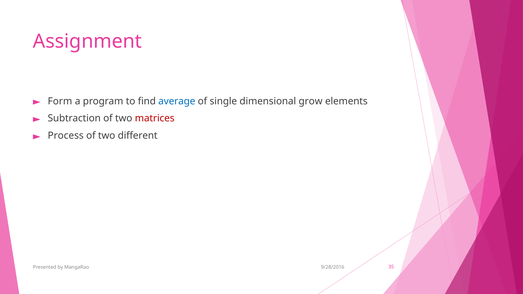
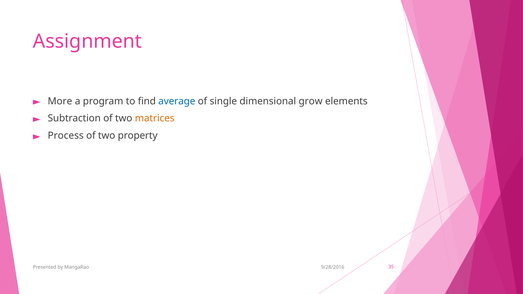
Form: Form -> More (60, 101)
matrices colour: red -> orange (155, 118)
different: different -> property (138, 136)
